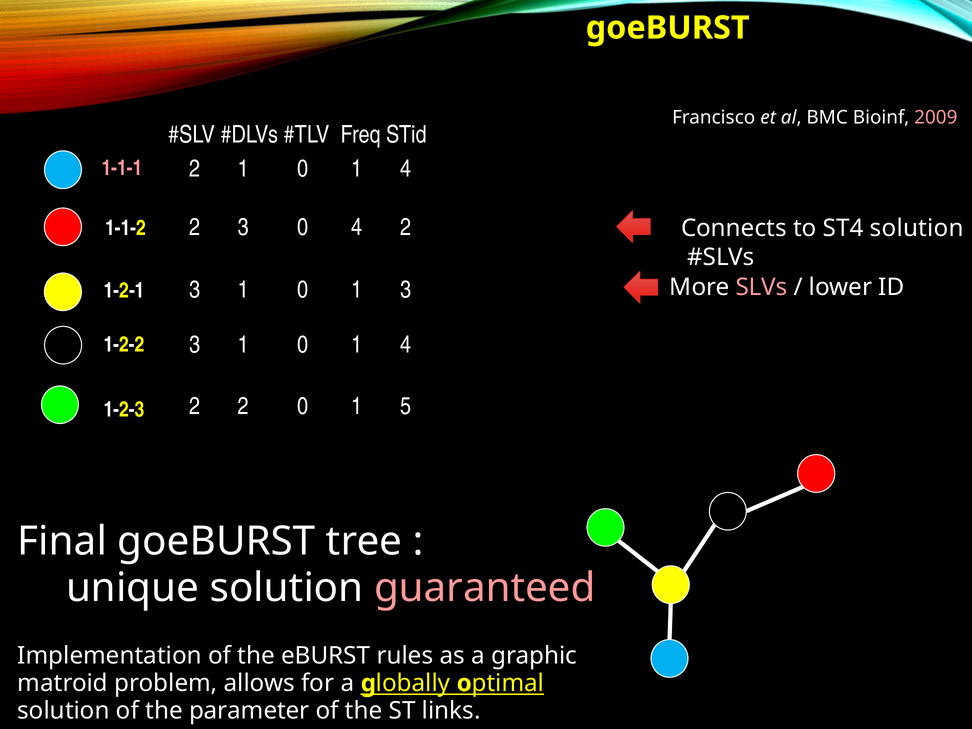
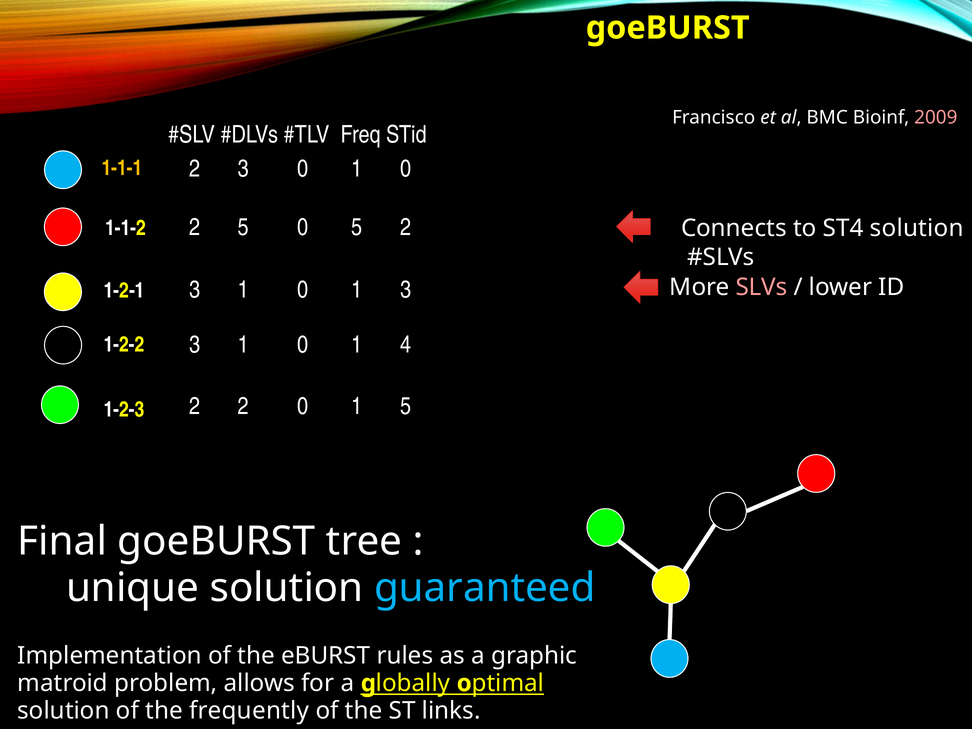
1: 1 -> 3 (243, 169)
4: 4 -> 0 (406, 169)
1-1-1 colour: pink -> yellow (122, 168)
3: 3 -> 5 (243, 227)
0 4: 4 -> 5 (357, 227)
guaranteed colour: pink -> light blue (485, 588)
parameter: parameter -> frequently (249, 711)
